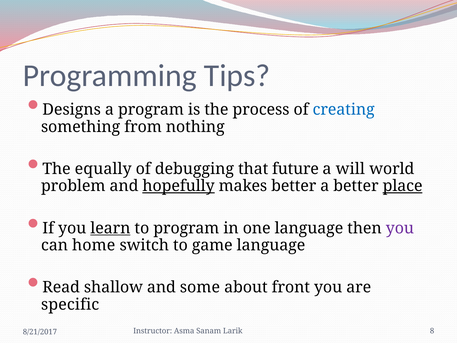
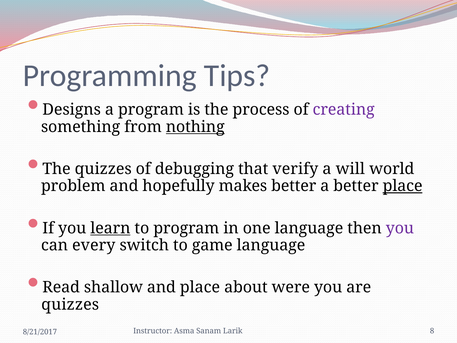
creating colour: blue -> purple (344, 110)
nothing underline: none -> present (195, 127)
The equally: equally -> quizzes (103, 169)
future: future -> verify (295, 169)
hopefully underline: present -> none (179, 186)
home: home -> every (94, 245)
and some: some -> place (200, 287)
front: front -> were (291, 287)
specific: specific -> quizzes (70, 304)
